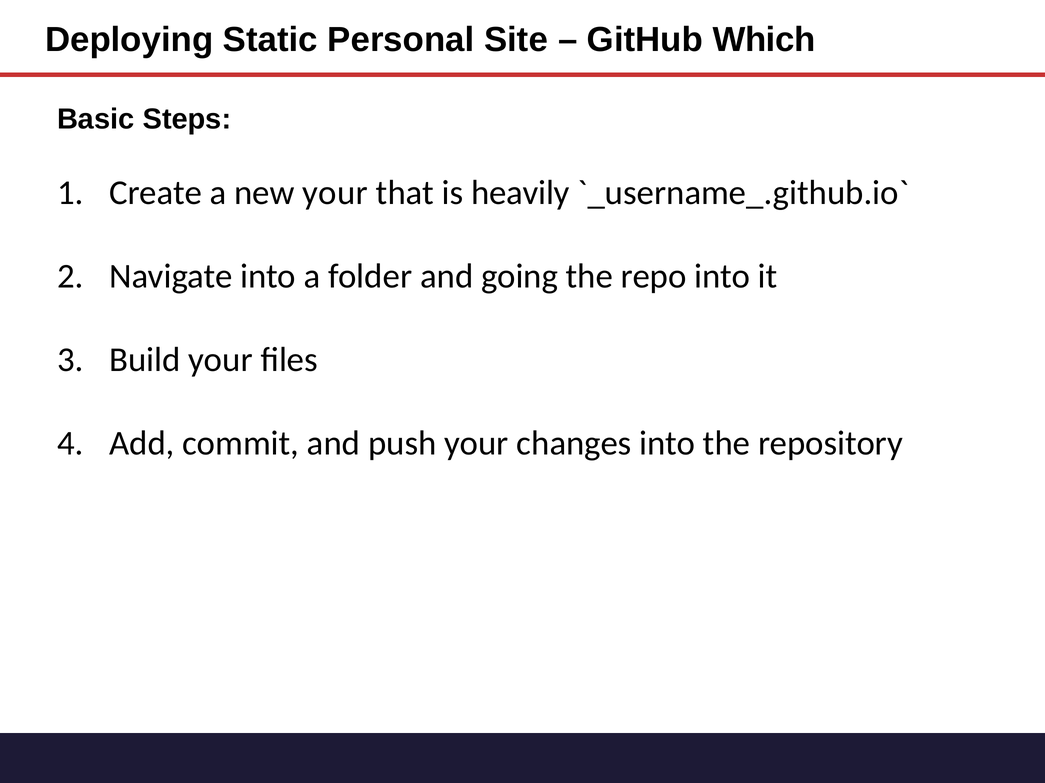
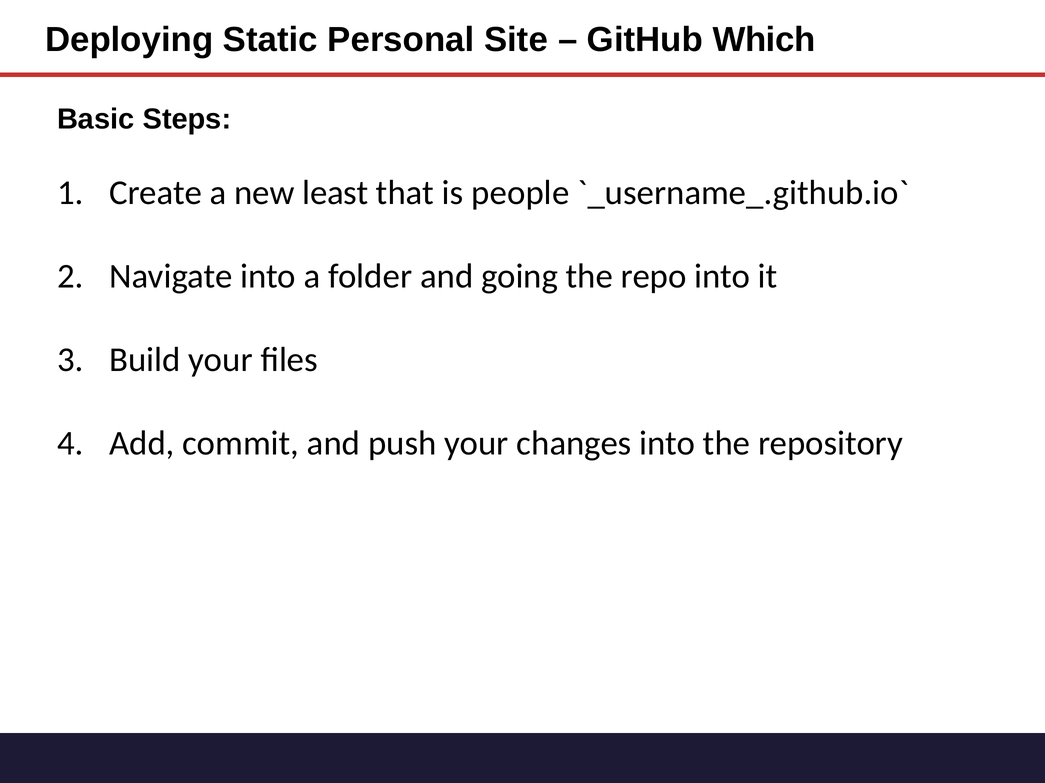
new your: your -> least (335, 193)
heavily: heavily -> people (520, 193)
